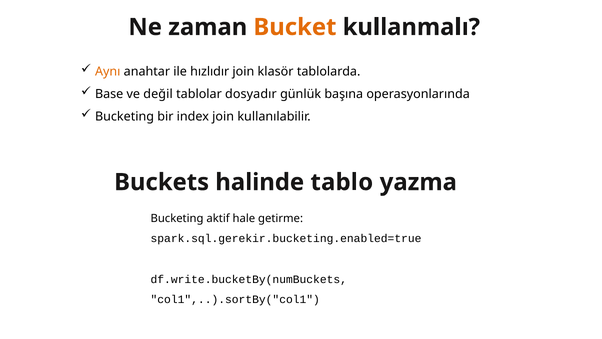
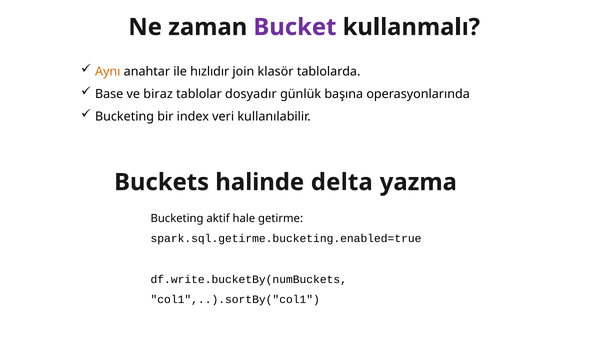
Bucket colour: orange -> purple (295, 27)
değil: değil -> biraz (158, 94)
index join: join -> veri (223, 117)
tablo: tablo -> delta (342, 182)
spark.sql.gerekir.bucketing.enabled=true: spark.sql.gerekir.bucketing.enabled=true -> spark.sql.getirme.bucketing.enabled=true (286, 238)
